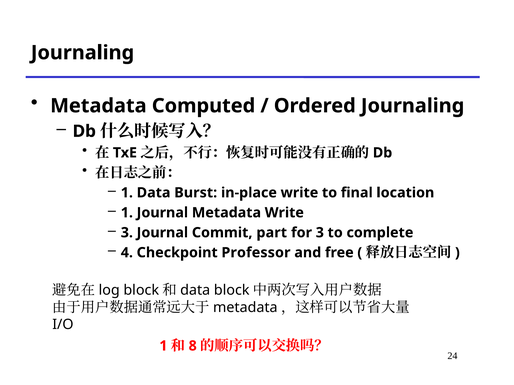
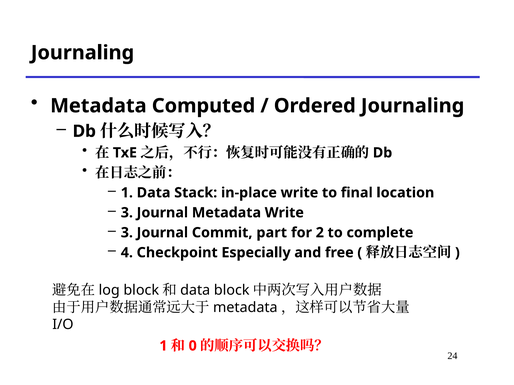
Burst: Burst -> Stack (196, 193)
1: 1 -> 3 (127, 213)
for 3: 3 -> 2 (320, 233)
Professor: Professor -> Especially (256, 253)
8: 8 -> 0 (193, 346)
